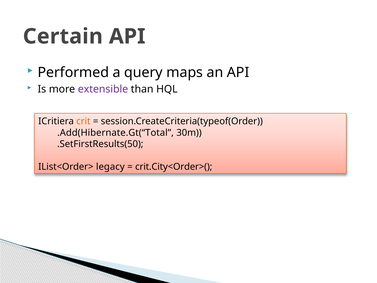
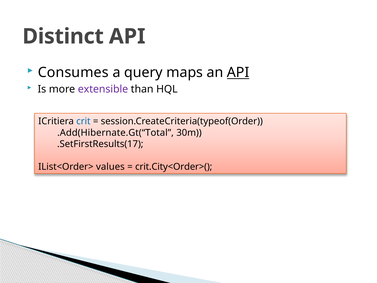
Certain: Certain -> Distinct (63, 36)
Performed: Performed -> Consumes (73, 72)
API underline: none -> present (238, 72)
crit colour: orange -> blue (83, 121)
.SetFirstResults(50: .SetFirstResults(50 -> .SetFirstResults(17 (100, 144)
legacy: legacy -> values (110, 166)
